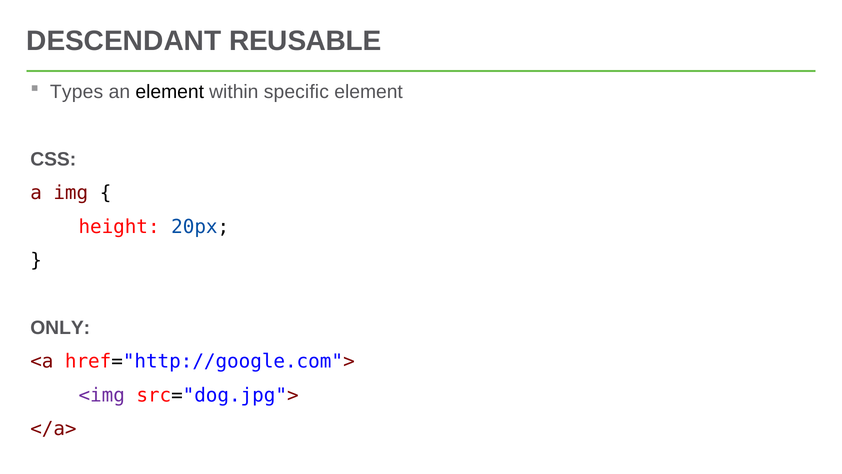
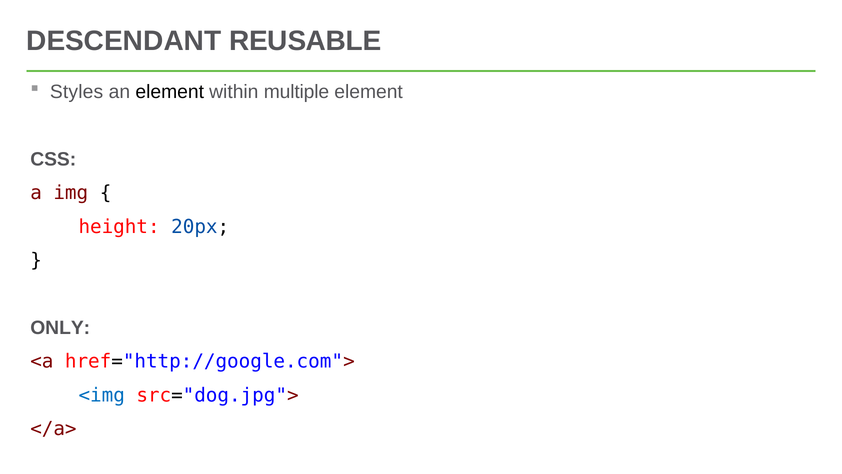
Types: Types -> Styles (77, 92)
specific: specific -> multiple (296, 92)
<img colour: purple -> blue (102, 395)
